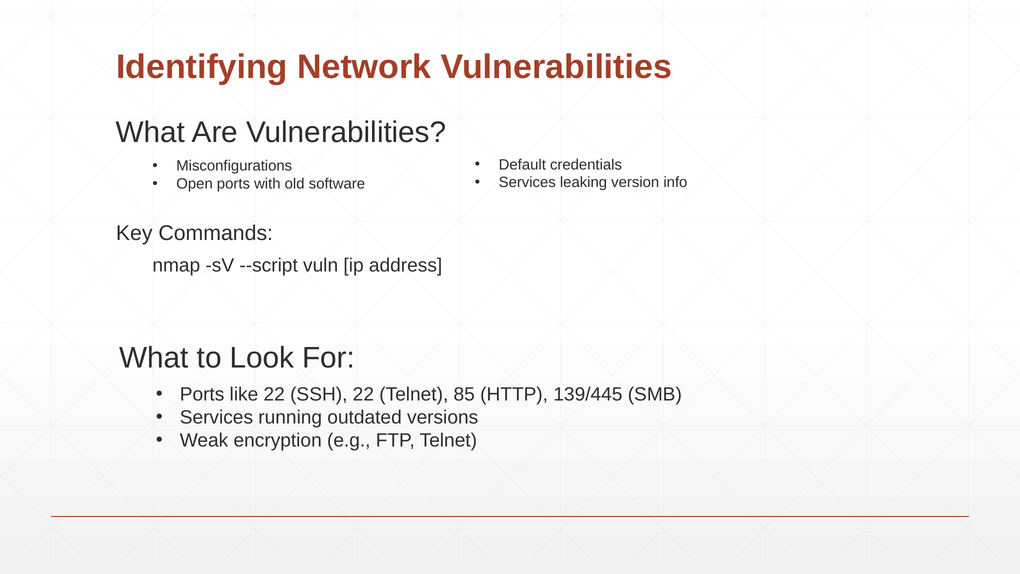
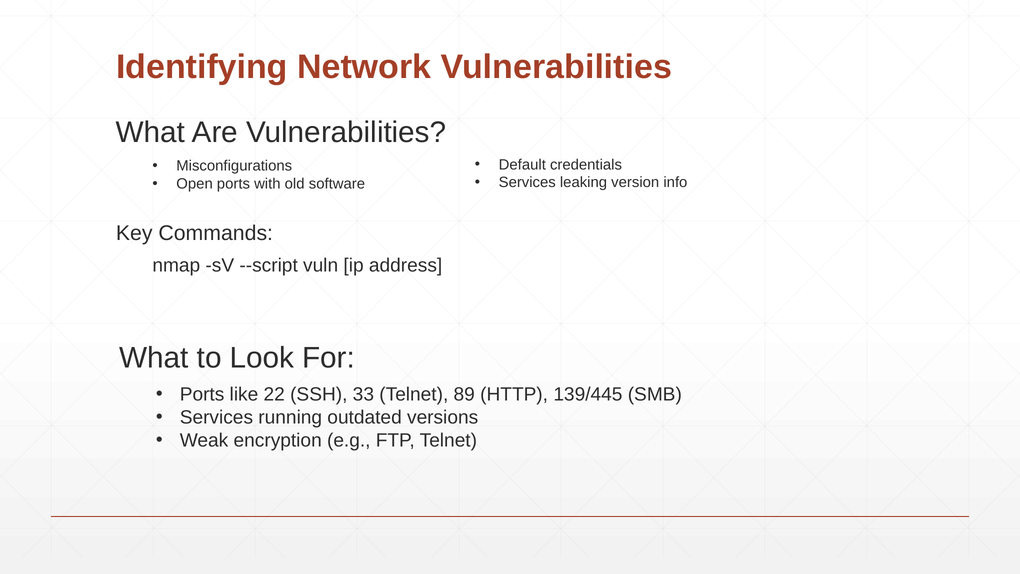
SSH 22: 22 -> 33 (363, 394)
85: 85 -> 89 (464, 394)
